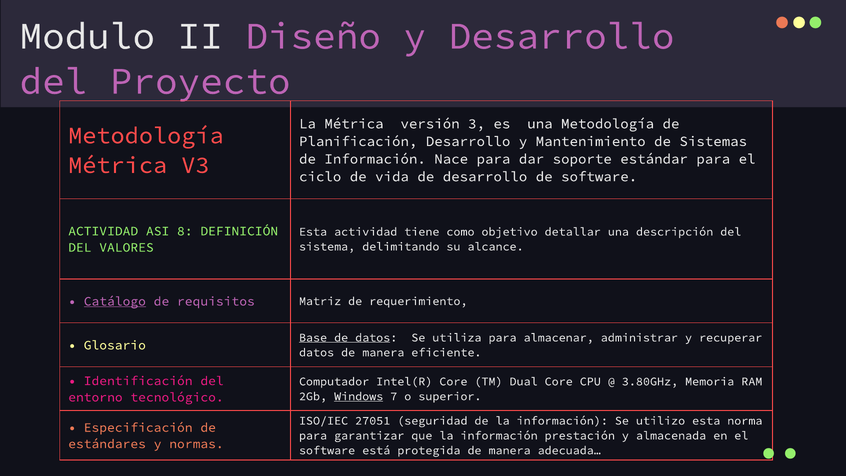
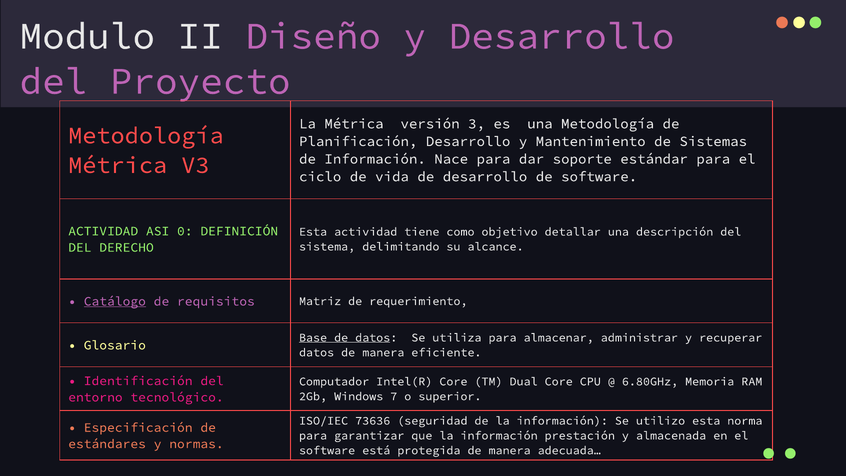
8: 8 -> 0 (185, 231)
VALORES: VALORES -> DERECHO (126, 247)
3.80GHz: 3.80GHz -> 6.80GHz (650, 381)
Windows underline: present -> none (359, 396)
27051: 27051 -> 73636 (373, 421)
